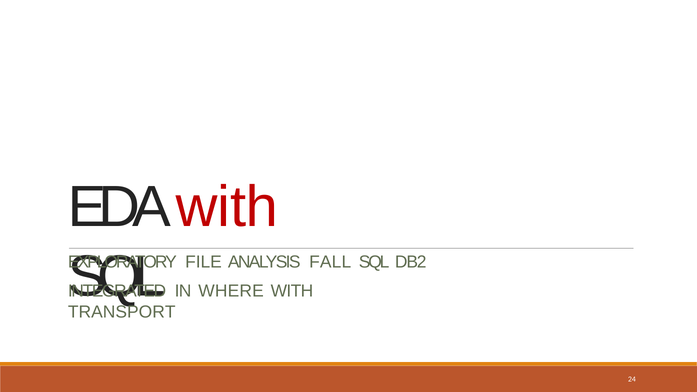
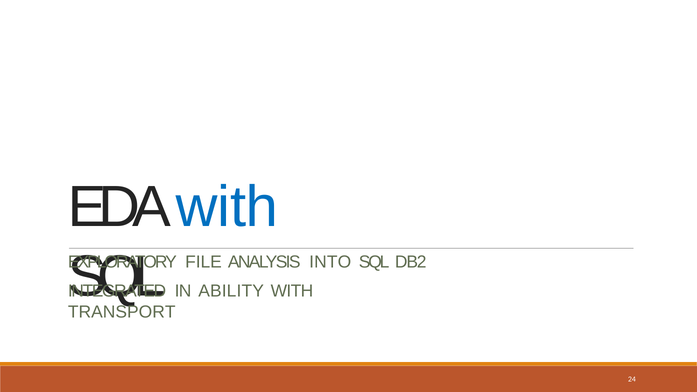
with colour: red -> blue (227, 207)
FALL: FALL -> INTO (330, 262)
WHERE: WHERE -> ABILITY (231, 291)
